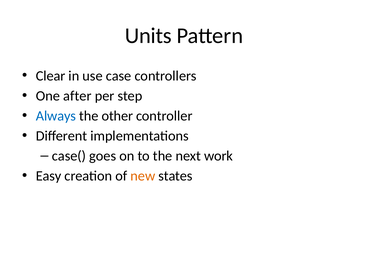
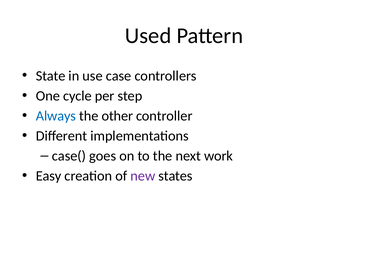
Units: Units -> Used (148, 36)
Clear: Clear -> State (51, 76)
after: after -> cycle (77, 96)
new colour: orange -> purple (143, 176)
